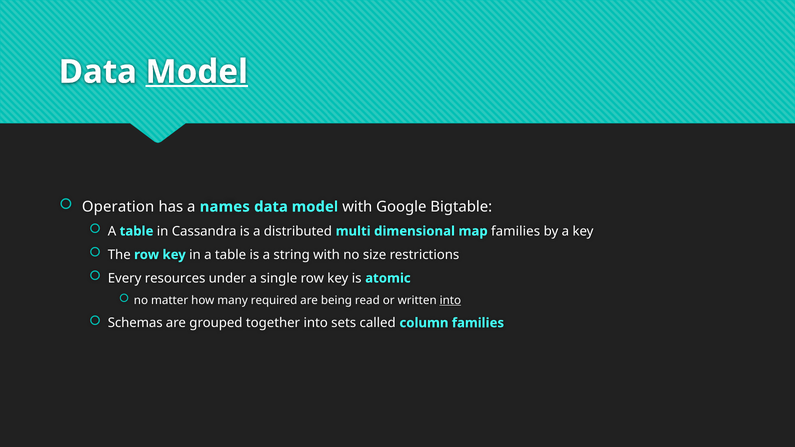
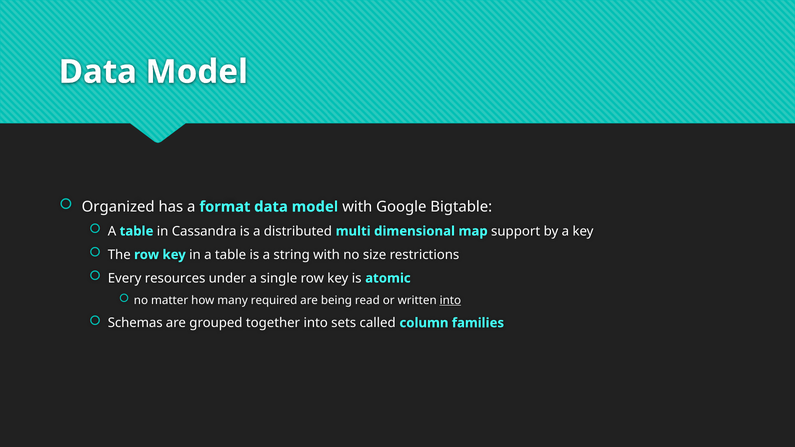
Model underline: present -> none (197, 72)
Operation: Operation -> Organized (118, 207)
names: names -> format (225, 207)
map families: families -> support (516, 231)
